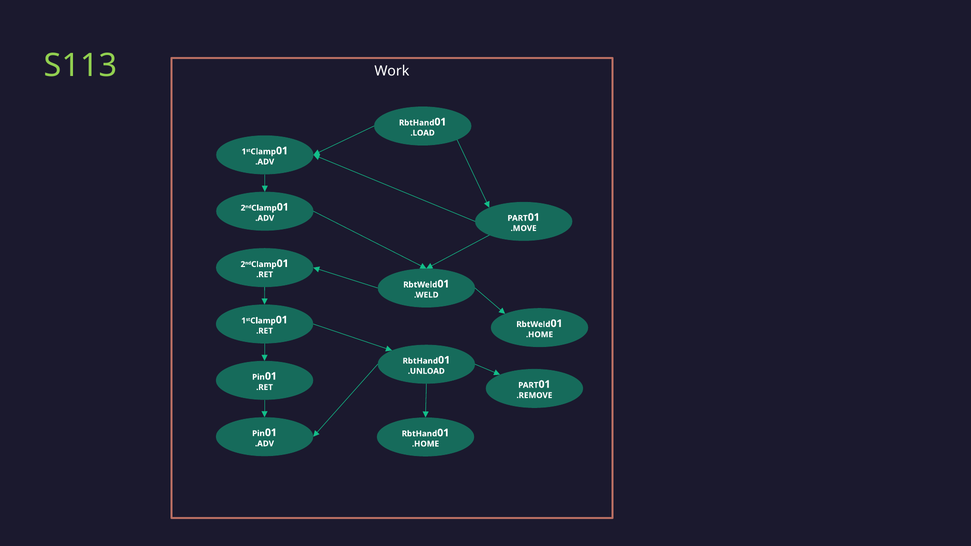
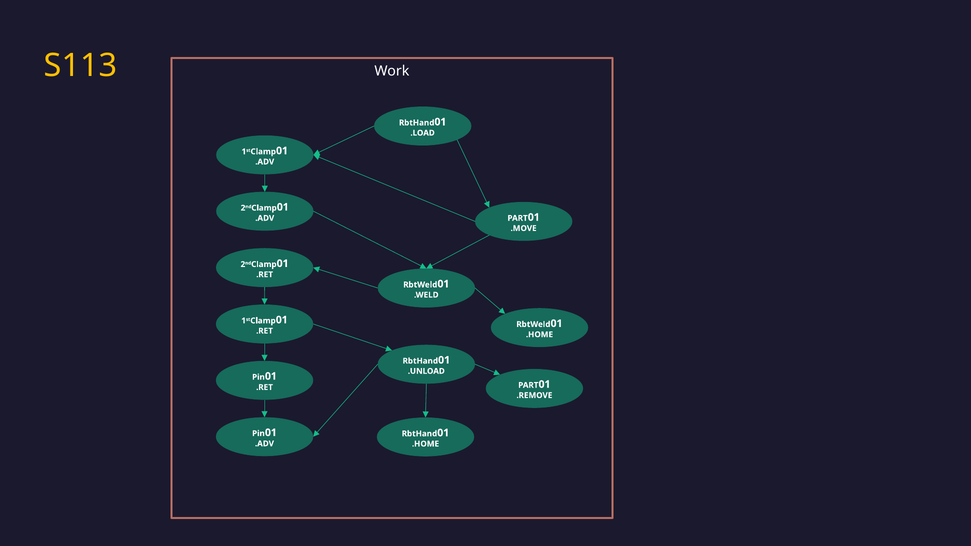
S113 colour: light green -> yellow (81, 65)
